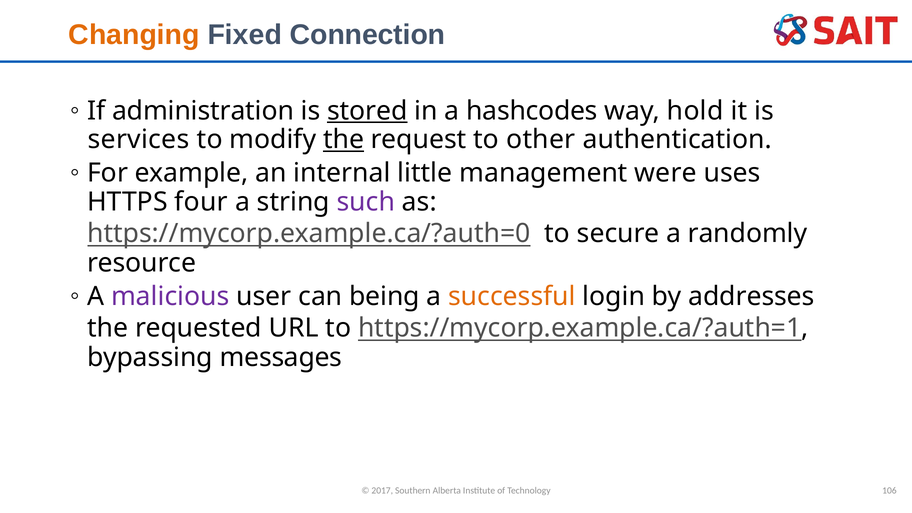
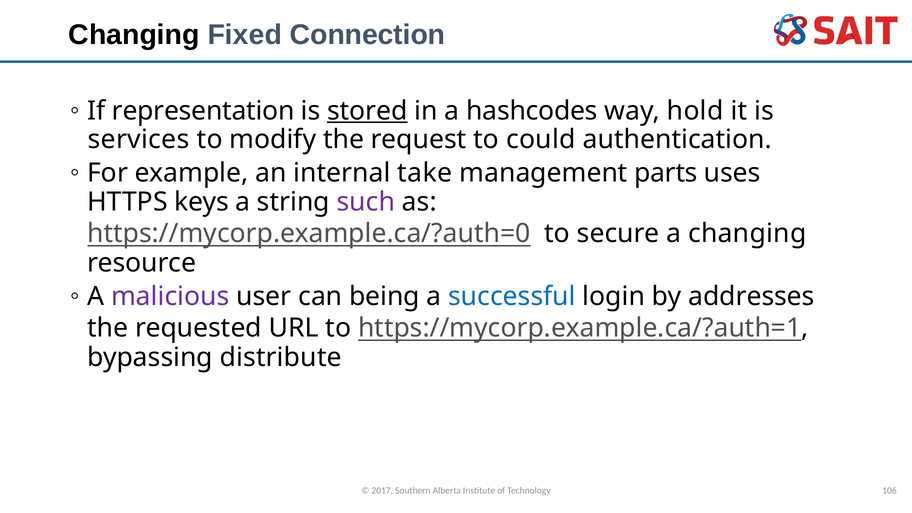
Changing colour: orange -> black (134, 35)
administration: administration -> representation (203, 111)
the underline: present -> none (344, 140)
other: other -> could (541, 140)
little: little -> take (425, 173)
were: were -> parts (666, 173)
four: four -> keys (201, 202)
a randomly: randomly -> changing (747, 233)
successful colour: orange -> blue (512, 296)
messages: messages -> distribute (281, 358)
